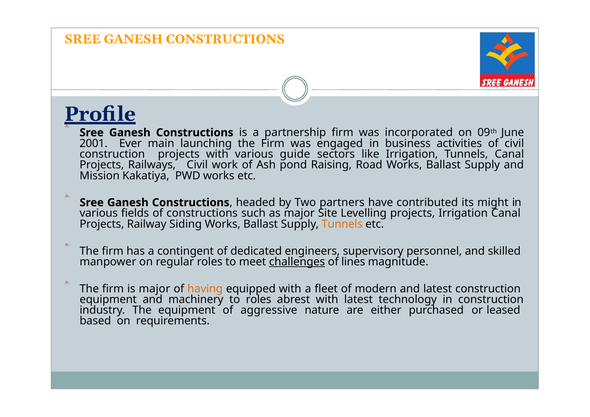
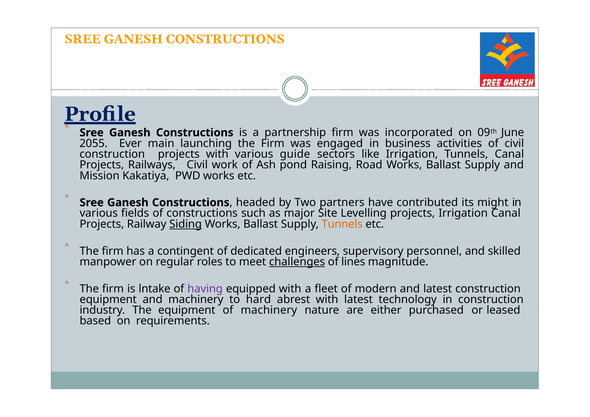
2001: 2001 -> 2055 (94, 143)
Siding underline: none -> present (186, 224)
is major: major -> lntake (155, 289)
having colour: orange -> purple (205, 289)
to roles: roles -> hard (258, 300)
of aggressive: aggressive -> machinery (269, 310)
